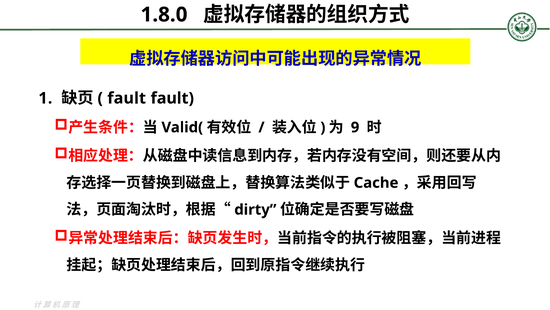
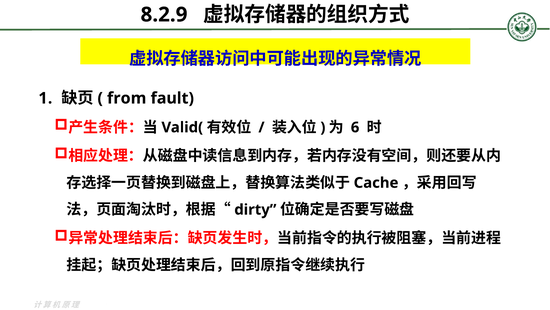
1.8.0: 1.8.0 -> 8.2.9 (164, 15)
fault: fault -> from (127, 98)
9: 9 -> 6 (355, 127)
